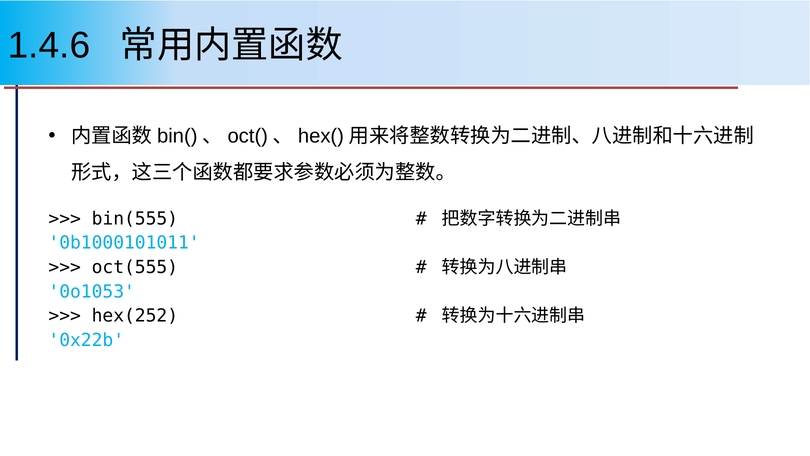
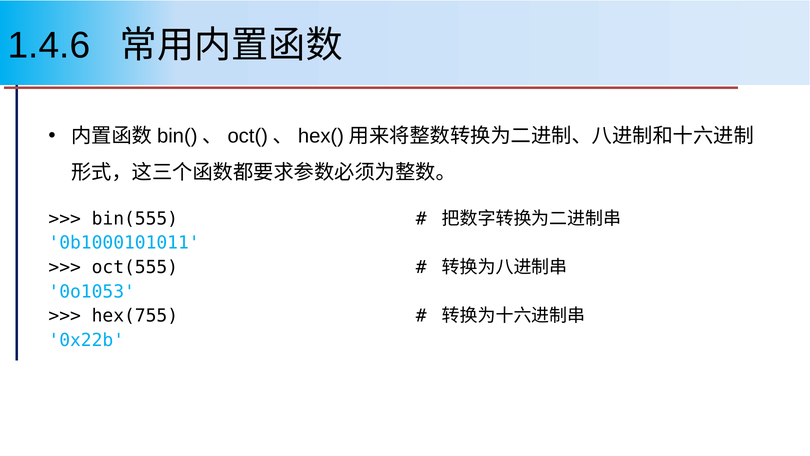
hex(252: hex(252 -> hex(755 (135, 316)
